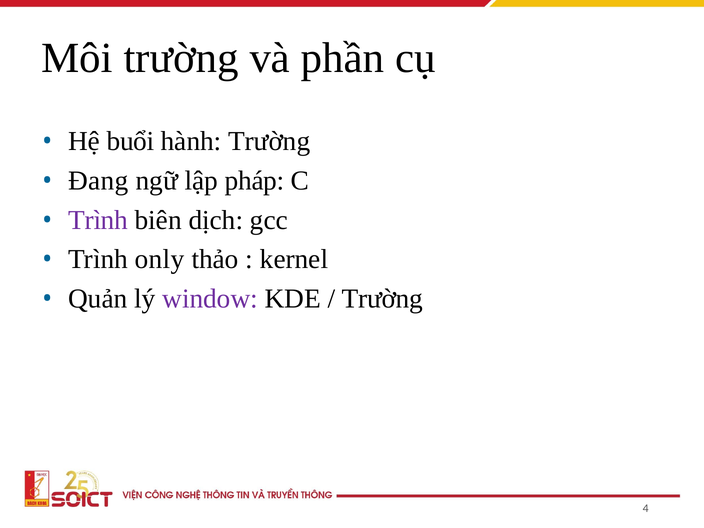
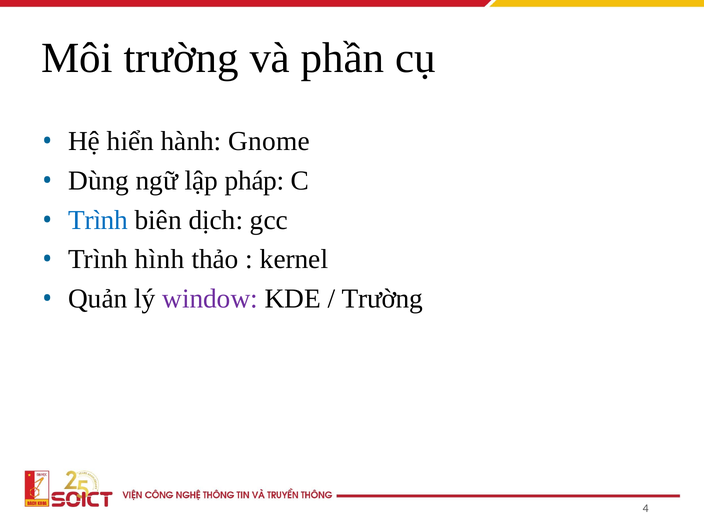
buổi: buổi -> hiển (130, 141)
hành Trường: Trường -> Gnome (269, 141)
Đang: Đang -> Dùng (99, 181)
Trình colour: purple -> blue (98, 220)
only: only -> hình (160, 259)
